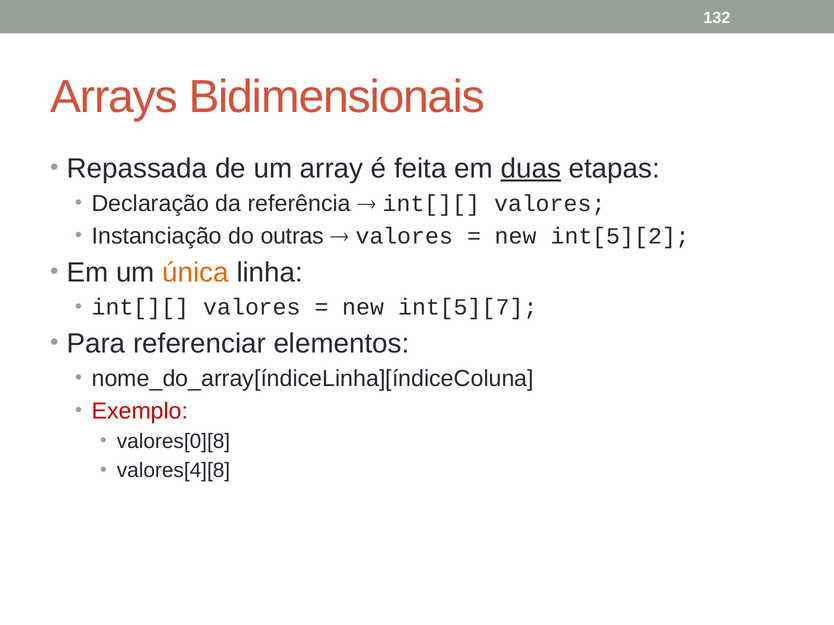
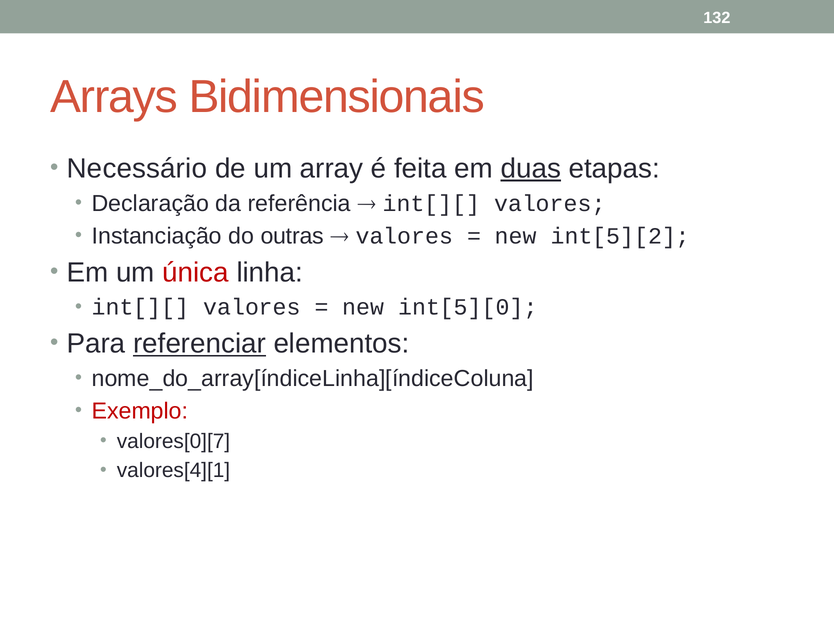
Repassada: Repassada -> Necessário (137, 169)
única colour: orange -> red (196, 273)
int[5][7: int[5][7 -> int[5][0 (468, 308)
referenciar underline: none -> present (200, 344)
valores[0][8: valores[0][8 -> valores[0][7 (173, 442)
valores[4][8: valores[4][8 -> valores[4][1 (173, 471)
